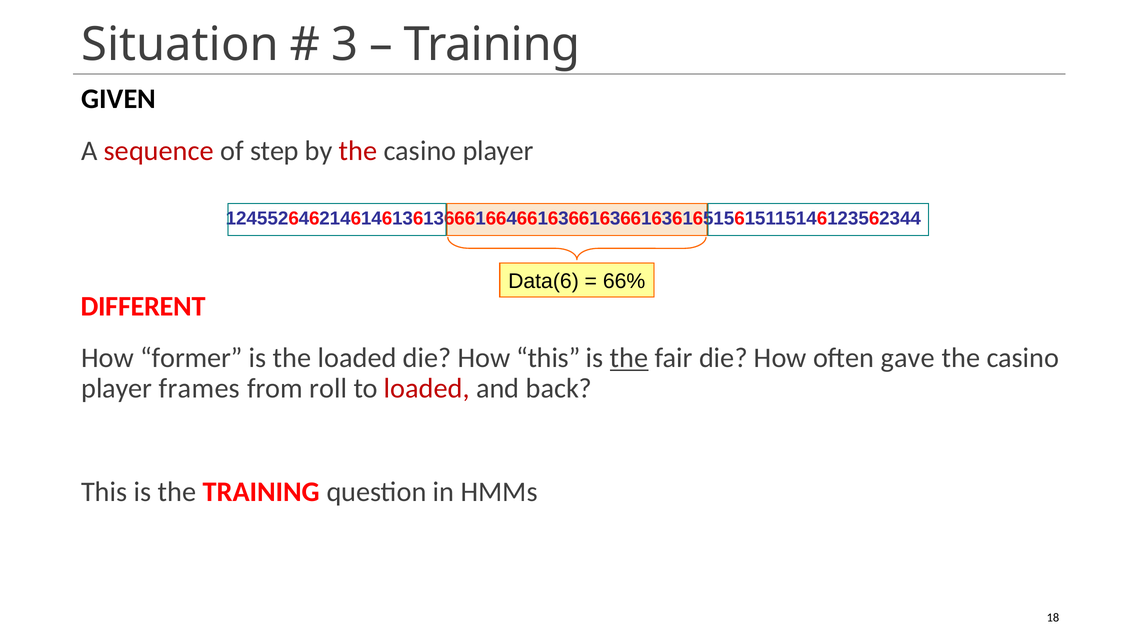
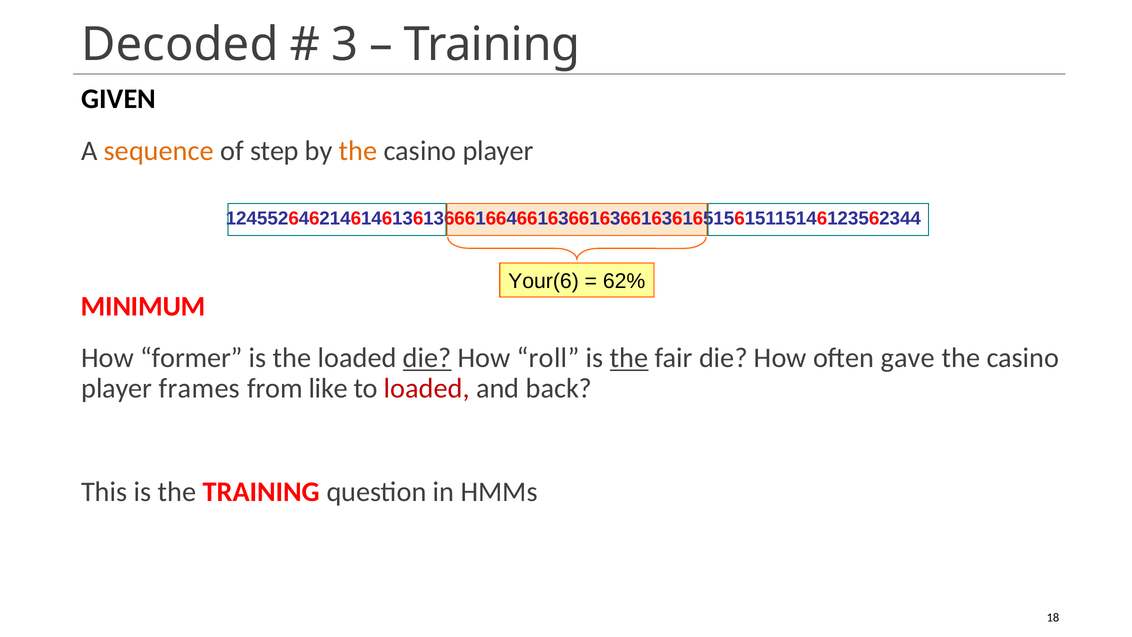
Situation: Situation -> Decoded (180, 45)
sequence colour: red -> orange (159, 151)
the colour: red -> orange (358, 151)
Data(6: Data(6 -> Your(6 (543, 281)
66%: 66% -> 62% (624, 281)
DIFFERENT: DIFFERENT -> MINIMUM (143, 306)
die underline: none -> present (427, 358)
How this: this -> roll (548, 358)
roll: roll -> like (328, 388)
